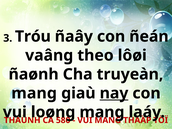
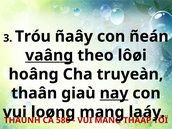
vaâng underline: none -> present (49, 55)
ñaønh: ñaønh -> hoâng (34, 74)
mang: mang -> thaân (34, 93)
